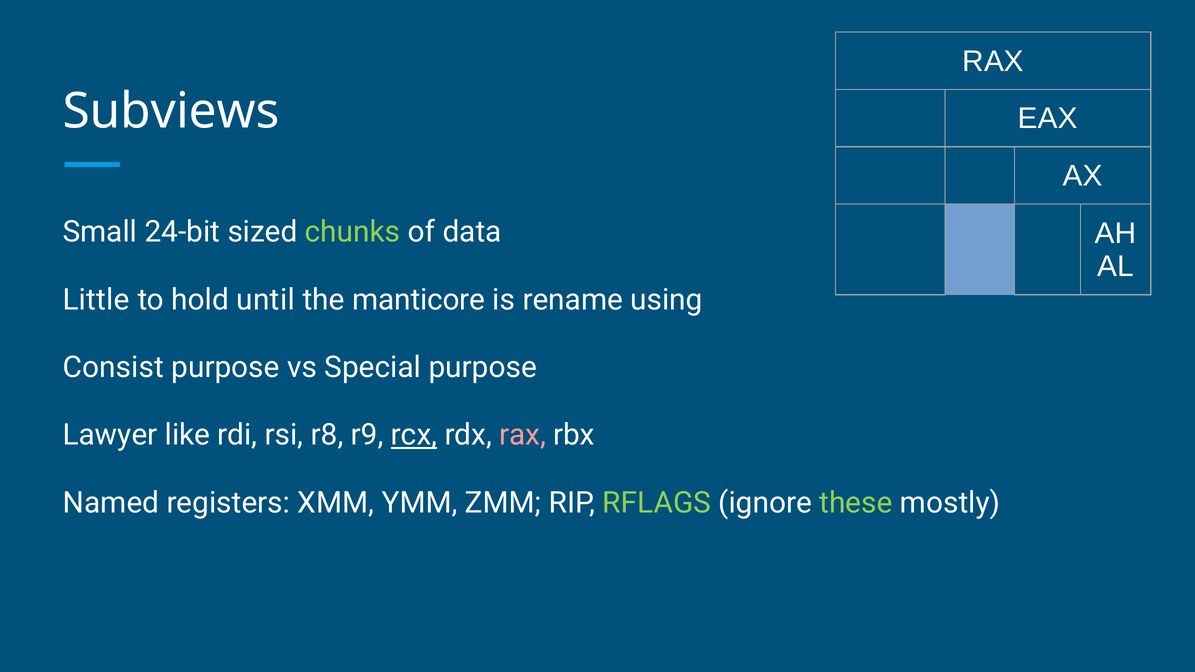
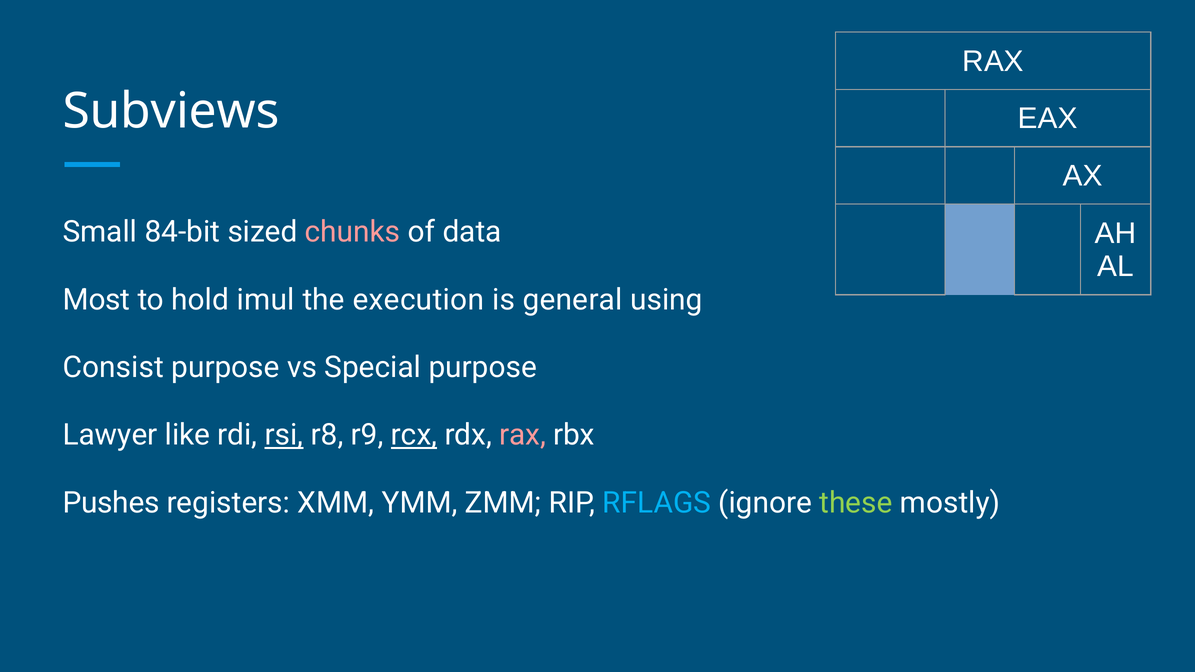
24-bit: 24-bit -> 84-bit (182, 232)
chunks colour: light green -> pink (353, 232)
Little: Little -> Most (96, 300)
until: until -> imul (266, 300)
manticore: manticore -> execution (418, 300)
rename: rename -> general (573, 300)
rsi underline: none -> present (284, 435)
Named: Named -> Pushes (111, 503)
RFLAGS colour: light green -> light blue (657, 503)
